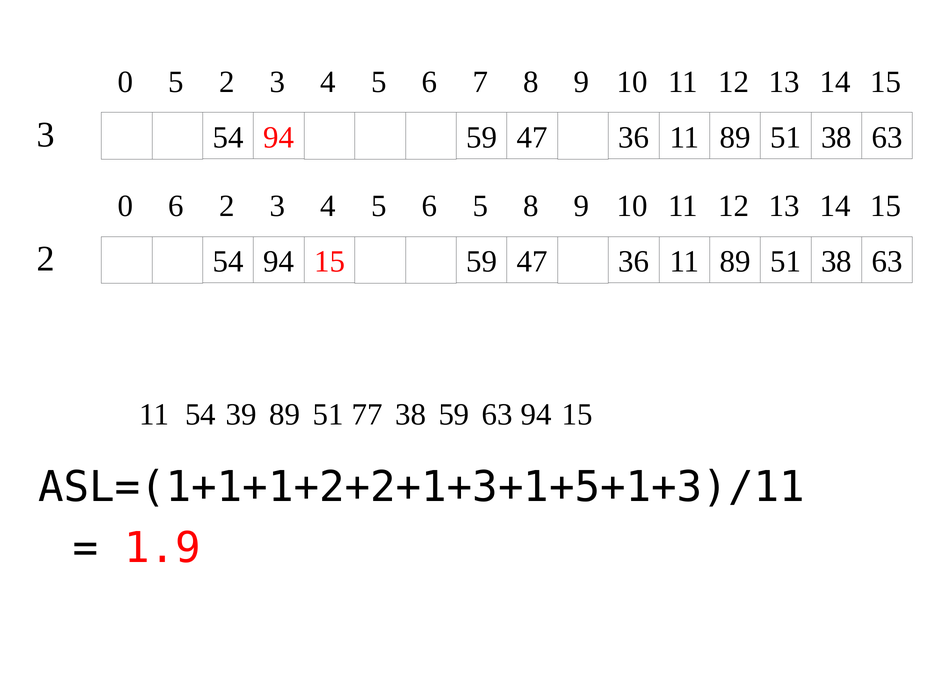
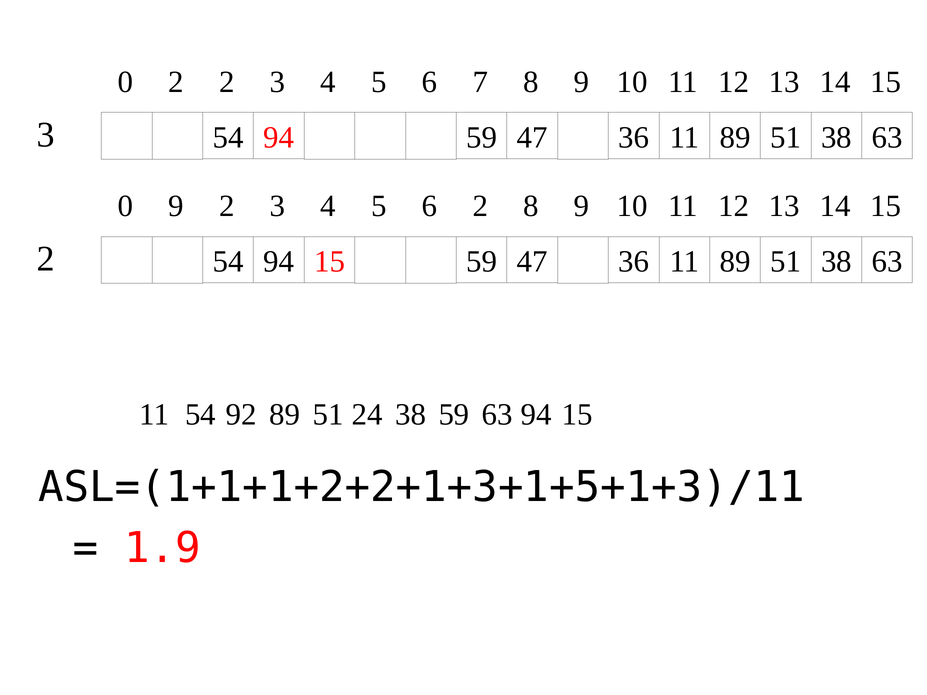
0 5: 5 -> 2 (176, 82)
0 6: 6 -> 9 (176, 206)
6 5: 5 -> 2 (480, 206)
39: 39 -> 92 (241, 415)
77: 77 -> 24 (367, 415)
